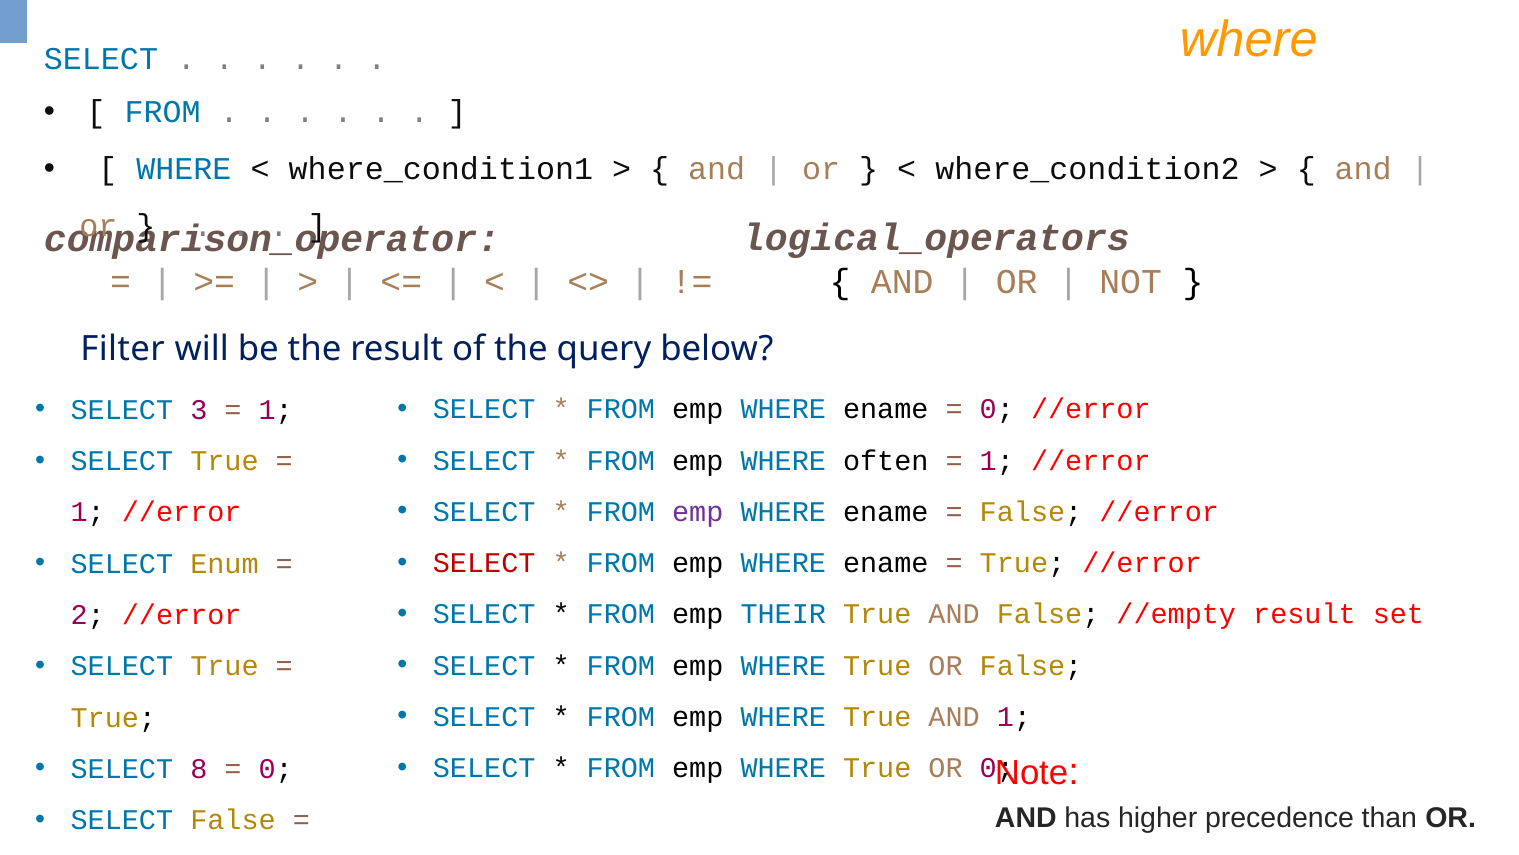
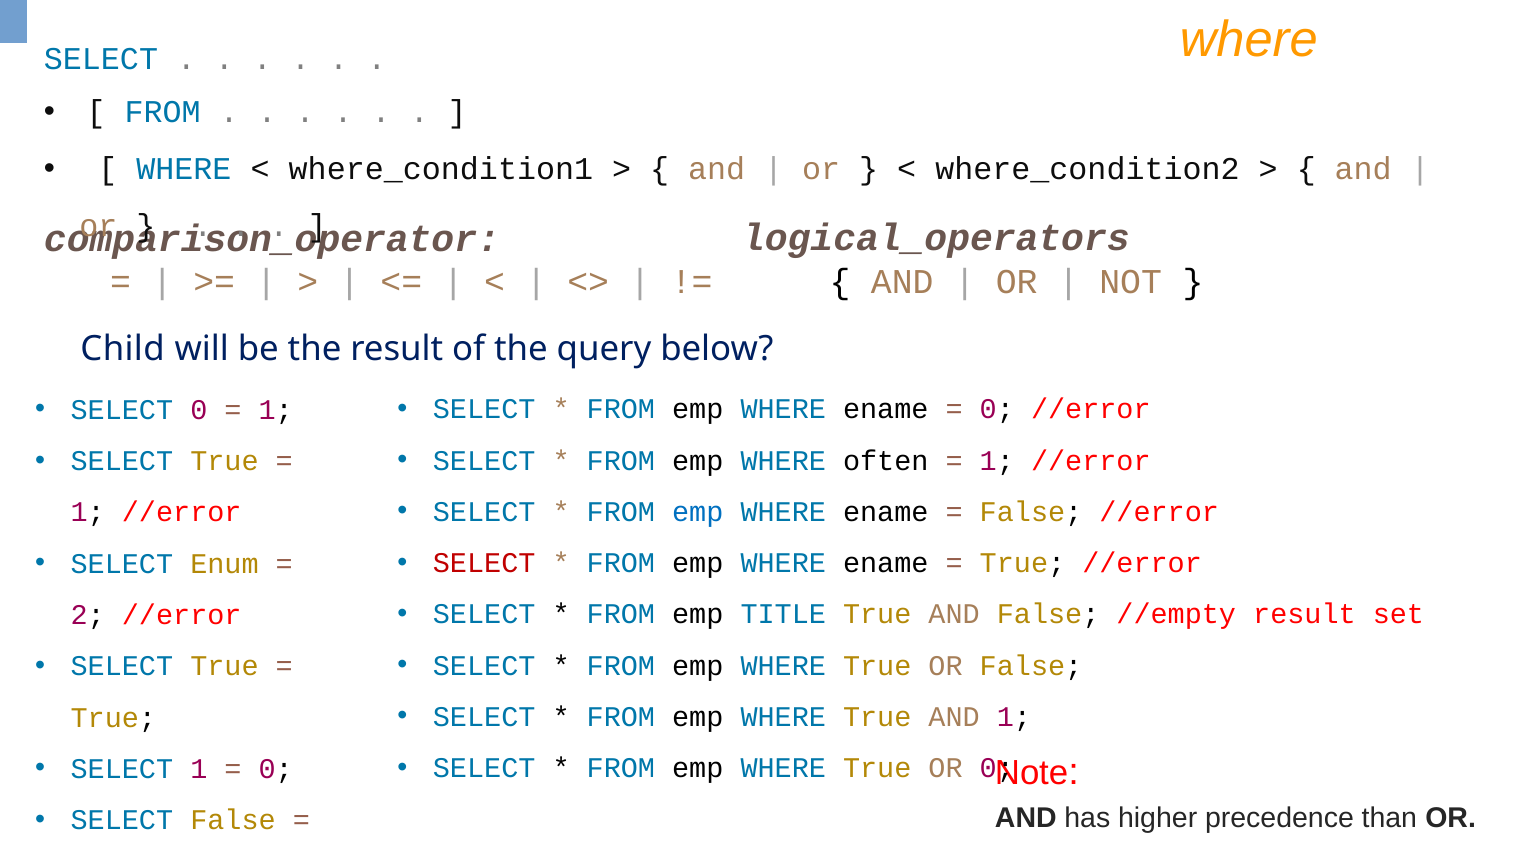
Filter: Filter -> Child (123, 349)
SELECT 3: 3 -> 0 (199, 410)
emp colour: purple -> blue (698, 512)
THEIR: THEIR -> TITLE (783, 614)
SELECT 8: 8 -> 1 (199, 768)
